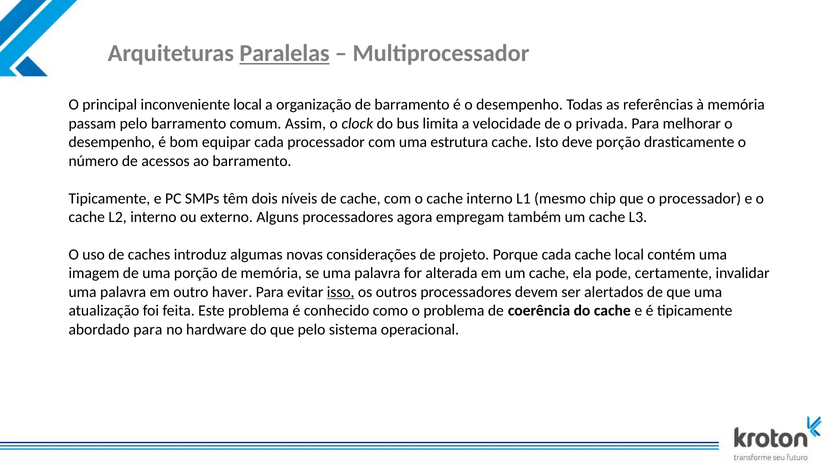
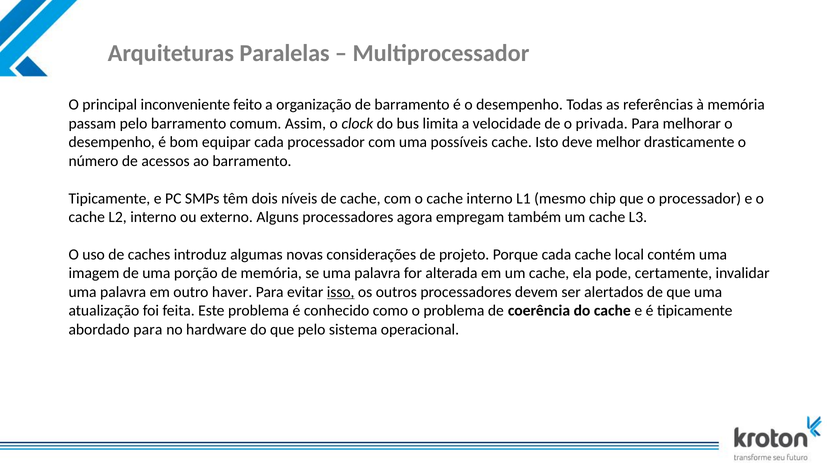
Paralelas underline: present -> none (285, 53)
inconveniente local: local -> feito (248, 105)
estrutura: estrutura -> possíveis (459, 142)
deve porção: porção -> melhor (618, 142)
